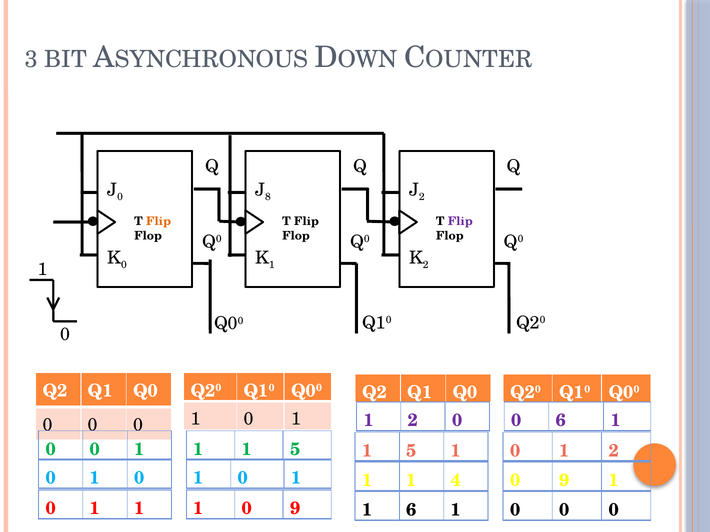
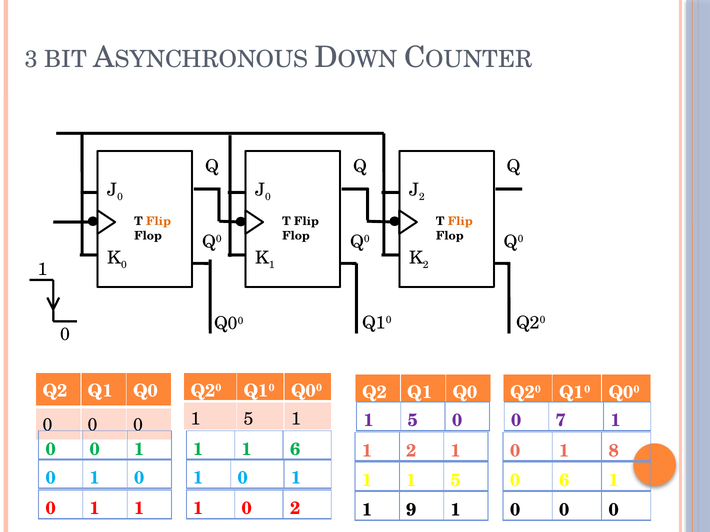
8: 8 -> 0 (268, 197)
Flip colour: purple -> orange (460, 222)
0: 0 -> 5 (249, 419)
2: 2 -> 5 (413, 421)
0 6: 6 -> 7 (561, 421)
1 1 5: 5 -> 6 (295, 450)
5: 5 -> 2 (412, 451)
0 1 2: 2 -> 8 (614, 451)
1 1 4: 4 -> 5 (456, 481)
9: 9 -> 6 (564, 481)
1 0 9: 9 -> 2 (295, 509)
1 6: 6 -> 9 (412, 510)
